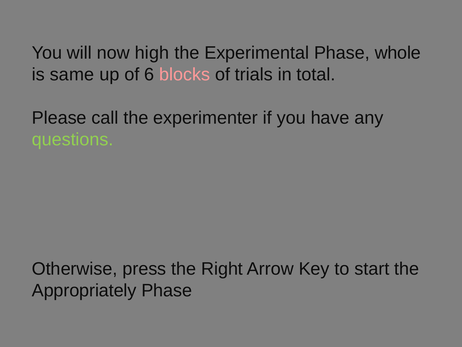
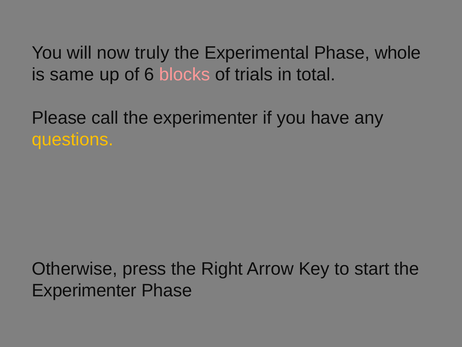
high: high -> truly (152, 53)
questions colour: light green -> yellow (73, 139)
Appropriately: Appropriately -> Experimenter (84, 290)
